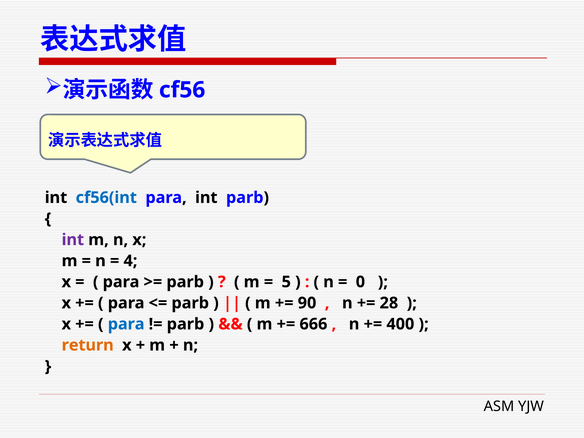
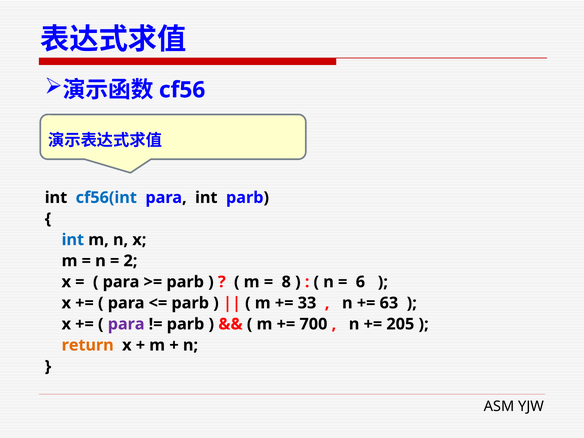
int colour: purple -> blue (73, 240)
4: 4 -> 2 (130, 261)
5: 5 -> 8 (286, 282)
0: 0 -> 6 (360, 282)
90: 90 -> 33 (307, 303)
28: 28 -> 63 (389, 303)
para colour: blue -> purple (126, 324)
666: 666 -> 700 (313, 324)
400: 400 -> 205 (400, 324)
